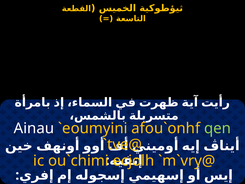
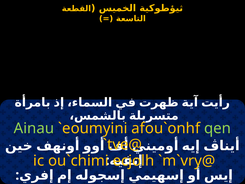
Ainau colour: white -> light green (34, 128)
